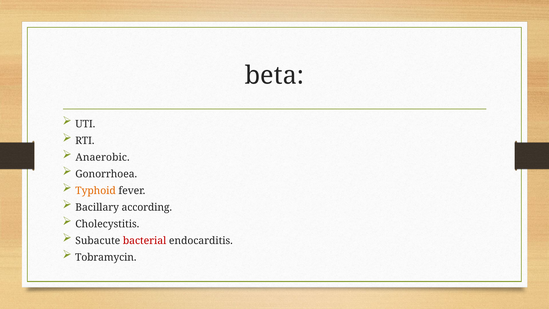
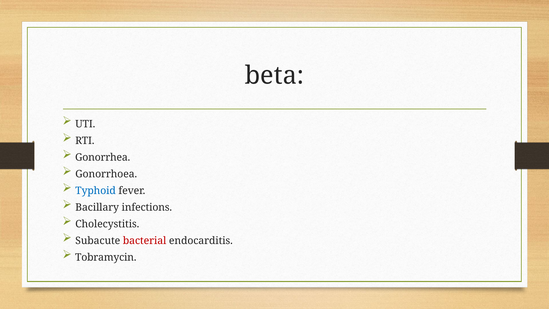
Anaerobic: Anaerobic -> Gonorrhea (103, 157)
Typhoid colour: orange -> blue (96, 191)
according: according -> infections (147, 207)
